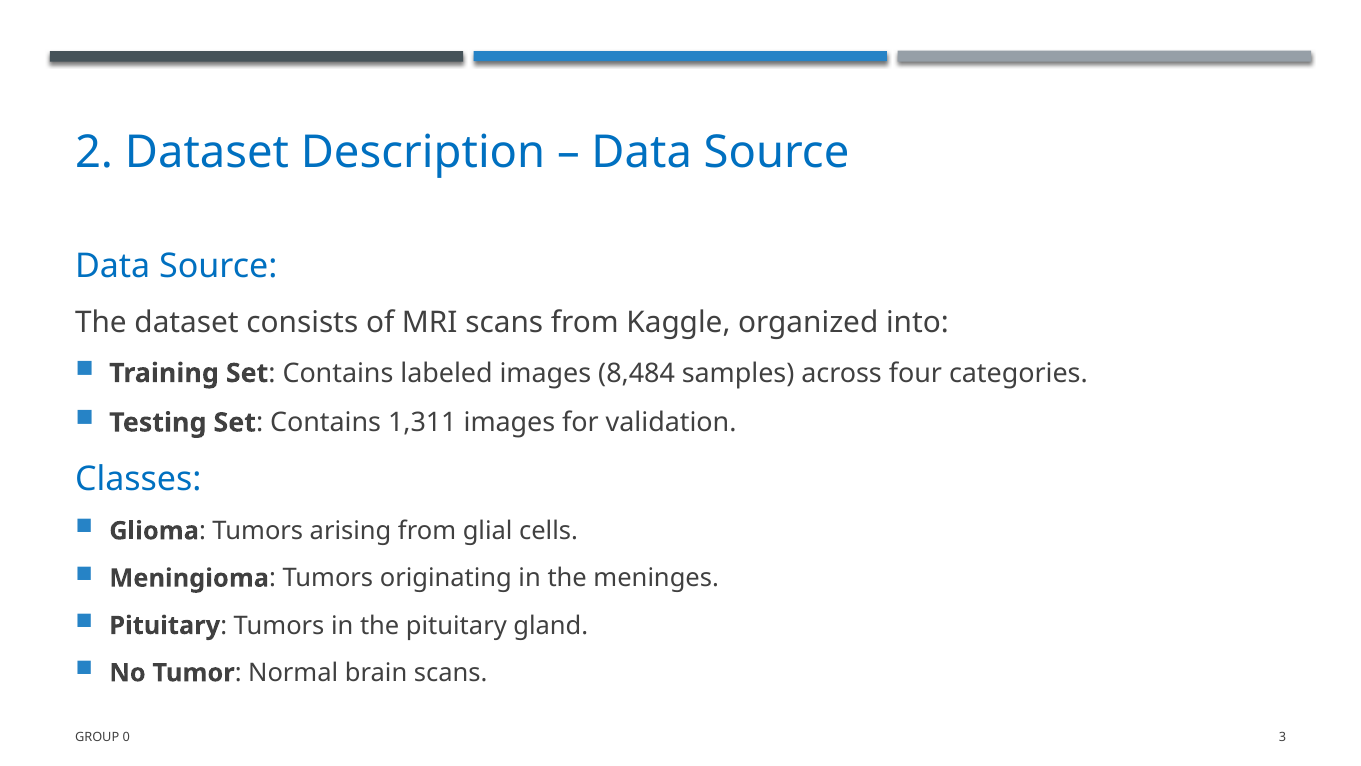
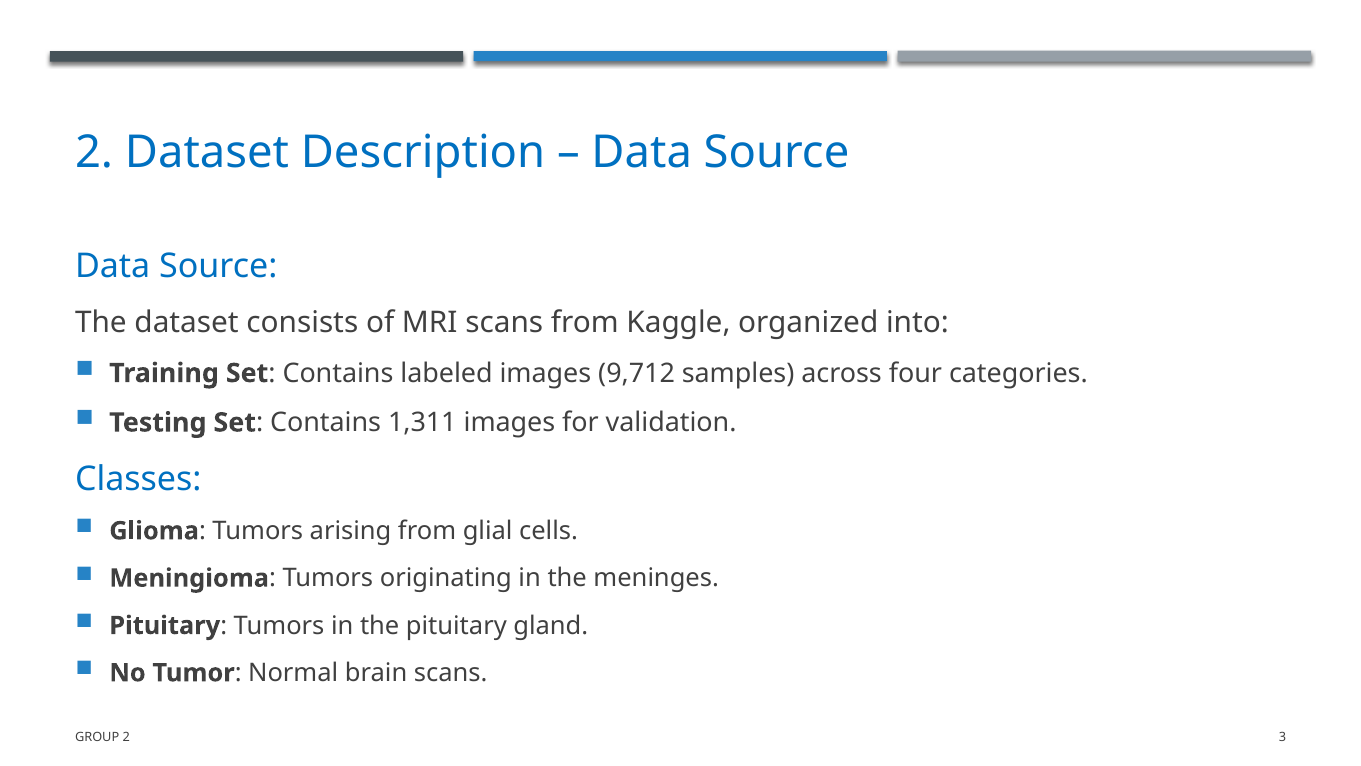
8,484: 8,484 -> 9,712 (637, 373)
GROUP 0: 0 -> 2 (126, 737)
